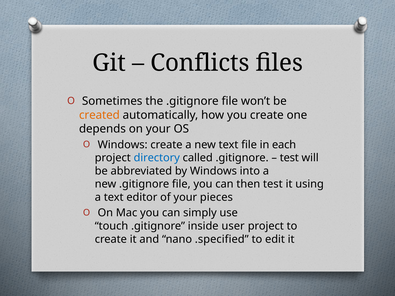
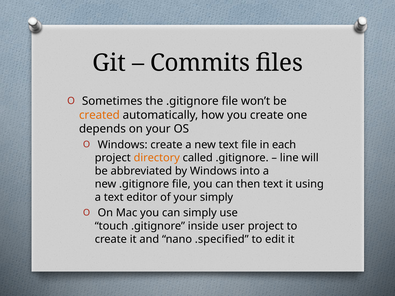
Conflicts: Conflicts -> Commits (200, 63)
directory colour: blue -> orange (157, 158)
test: test -> line (289, 158)
then test: test -> text (273, 184)
your pieces: pieces -> simply (216, 197)
